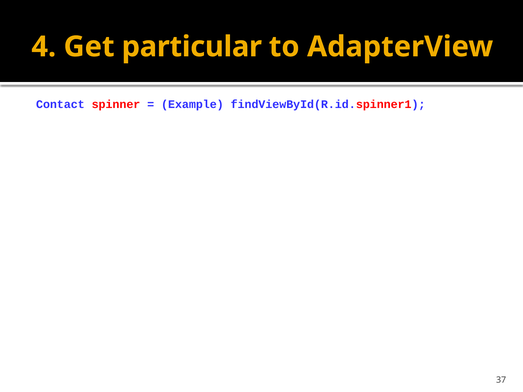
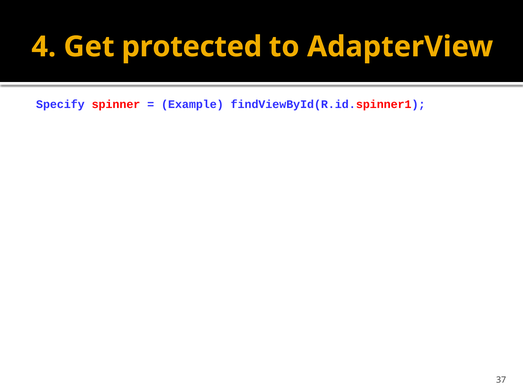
particular: particular -> protected (192, 47)
Contact: Contact -> Specify (60, 105)
